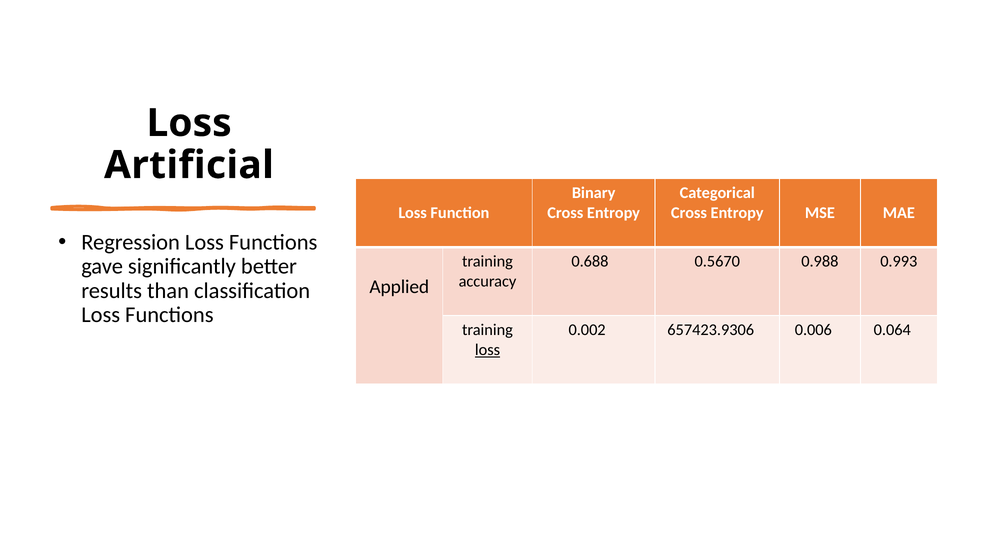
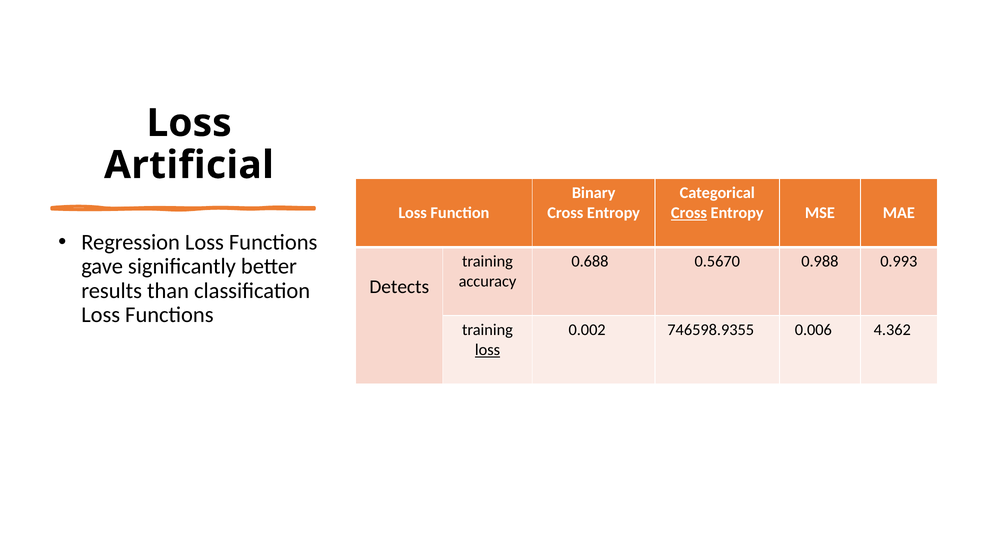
Cross underline: none -> present (689, 213)
Applied: Applied -> Detects (399, 287)
657423.9306: 657423.9306 -> 746598.9355 (711, 330)
0.064: 0.064 -> 4.362 (892, 330)
